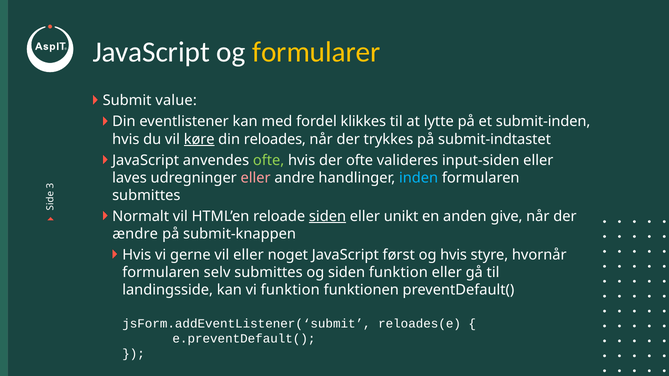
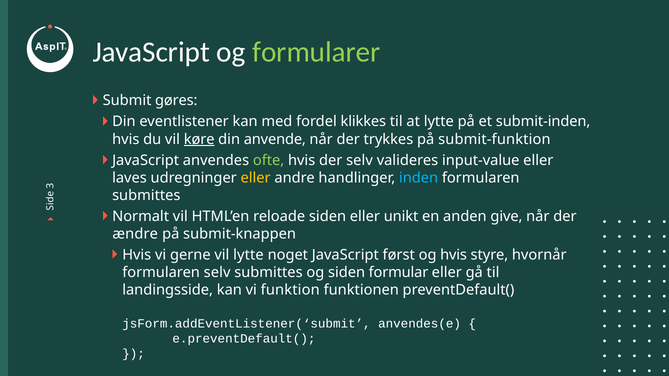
formularer colour: yellow -> light green (316, 52)
value: value -> gøres (176, 101)
reloades: reloades -> anvende (275, 139)
submit-indtastet: submit-indtastet -> submit-funktion (494, 139)
der ofte: ofte -> selv (360, 160)
input-siden: input-siden -> input-value (481, 160)
eller colour: pink -> yellow (256, 178)
siden underline: present -> none (328, 217)
vil eller: eller -> lytte (248, 255)
siden funktion: funktion -> formular (399, 273)
reloades(e: reloades(e -> anvendes(e (420, 324)
